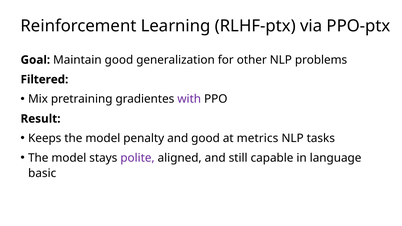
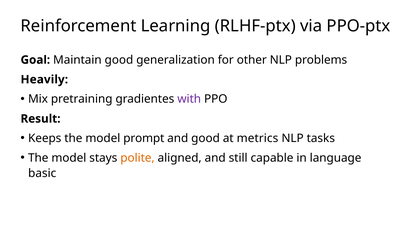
Filtered: Filtered -> Heavily (44, 80)
penalty: penalty -> prompt (144, 138)
polite colour: purple -> orange (137, 158)
